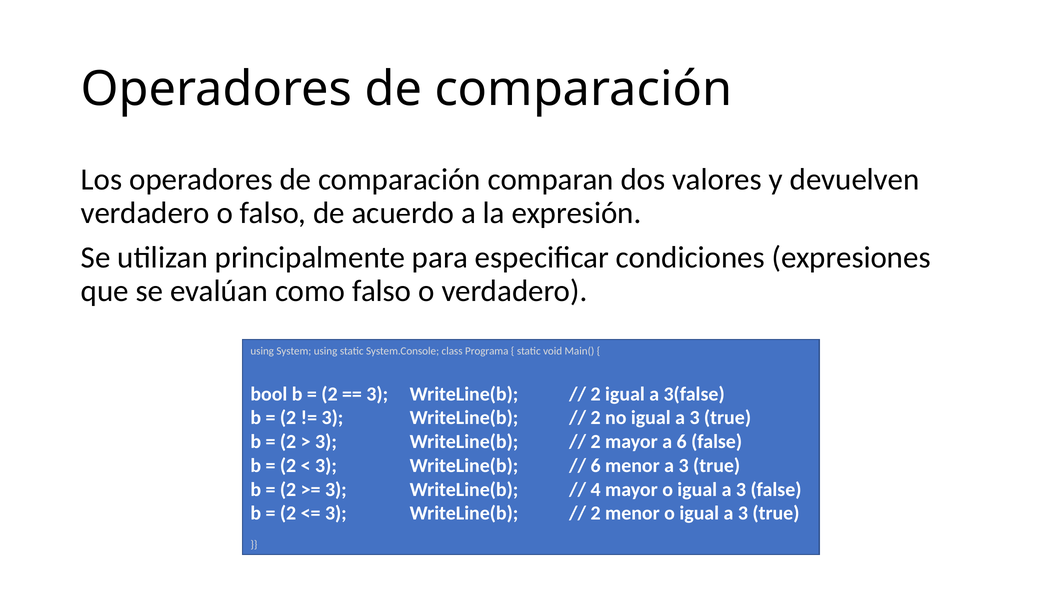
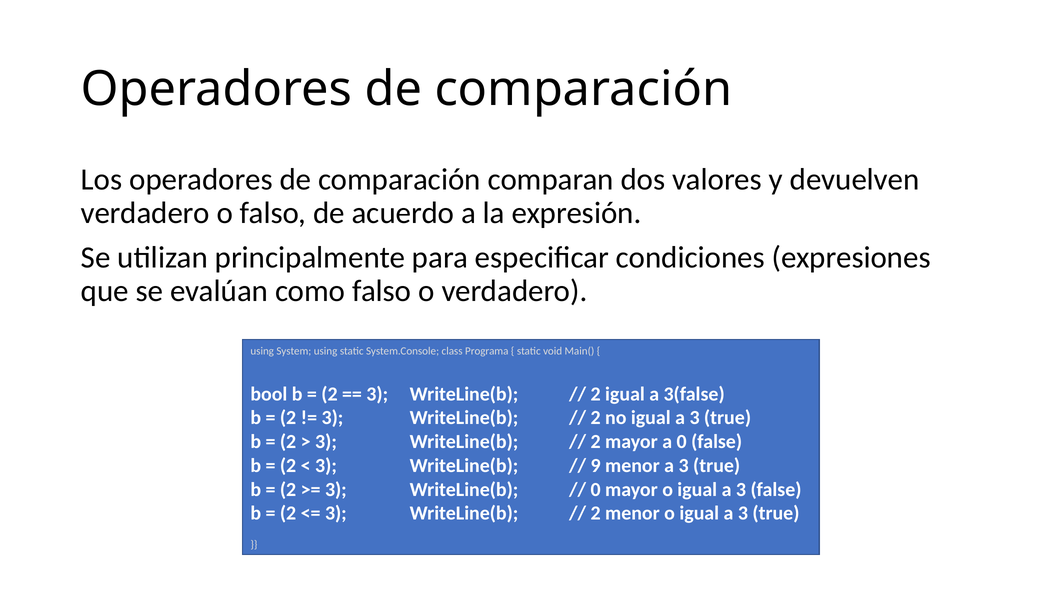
a 6: 6 -> 0 (682, 442)
6: 6 -> 9 (596, 466)
4: 4 -> 0 (596, 490)
